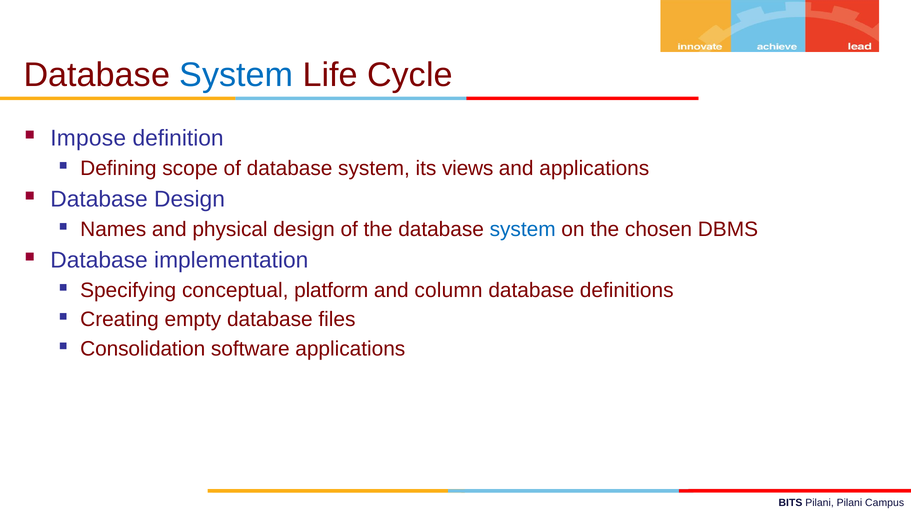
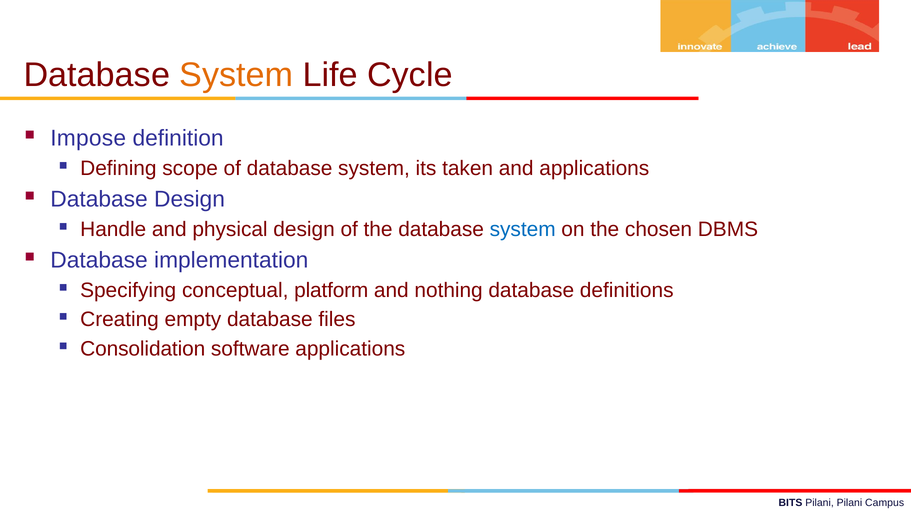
System colour: blue -> orange (236, 75)
views: views -> taken (468, 168)
Names: Names -> Handle (113, 230)
column: column -> nothing (449, 291)
